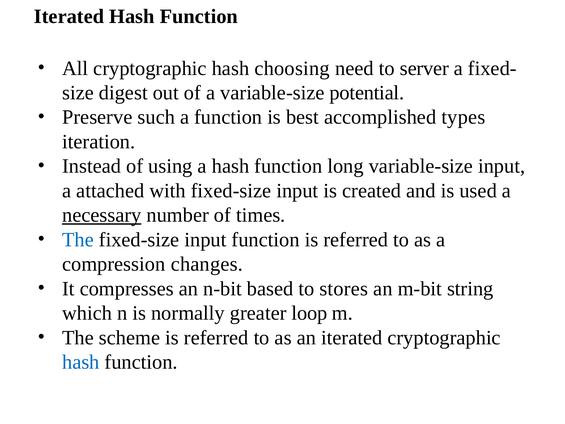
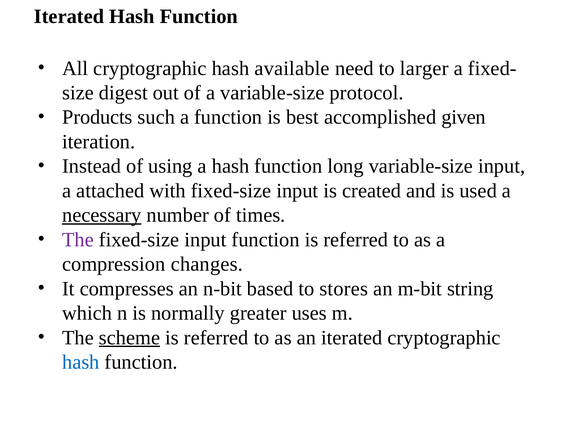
choosing: choosing -> available (292, 68)
server: server -> larger (424, 68)
potential: potential -> protocol (367, 93)
Preserve: Preserve -> Products (97, 117)
types: types -> given (464, 117)
The colour: blue -> purple (78, 240)
loop: loop -> uses (309, 313)
scheme underline: none -> present (129, 337)
